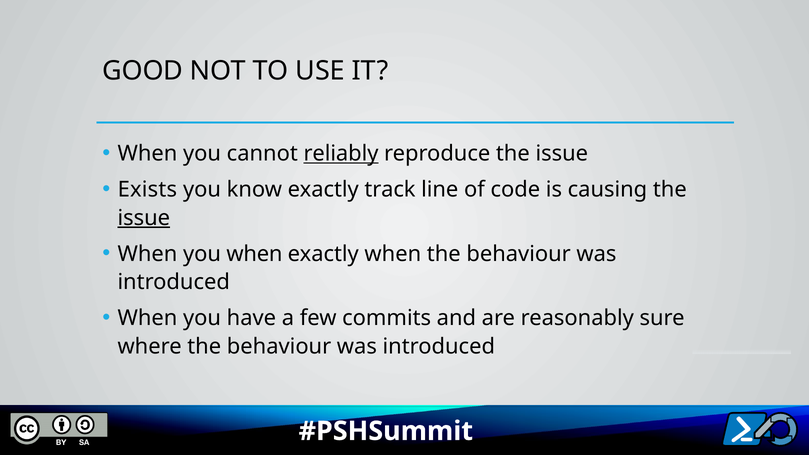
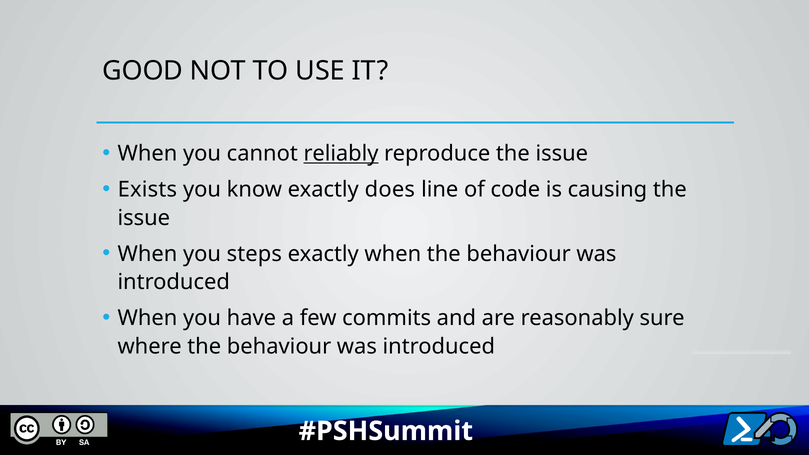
track: track -> does (390, 190)
issue underline: present -> none (144, 218)
you when: when -> steps (254, 254)
